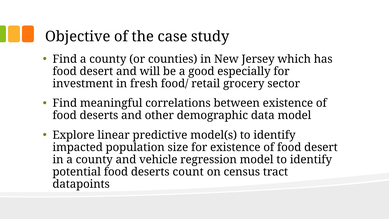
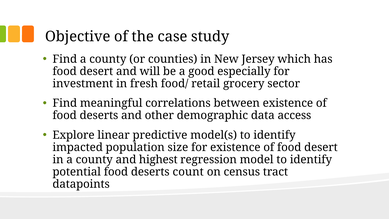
data model: model -> access (294, 115)
vehicle: vehicle -> highest (158, 159)
